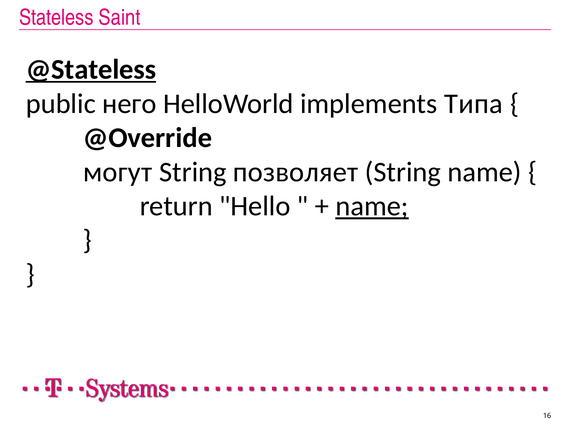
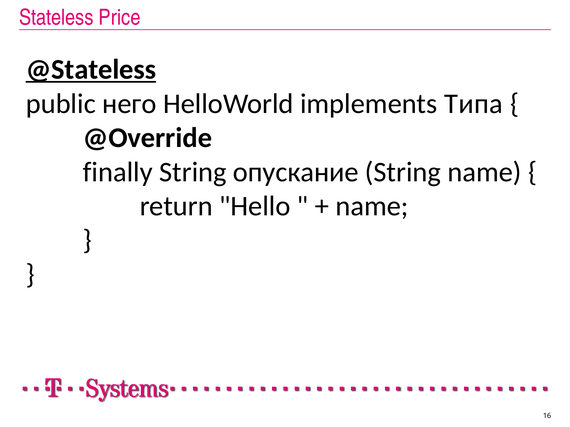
Saint: Saint -> Price (120, 17)
могут: могут -> finally (118, 172)
позволяет: позволяет -> опускание (296, 172)
name underline: present -> none (372, 206)
